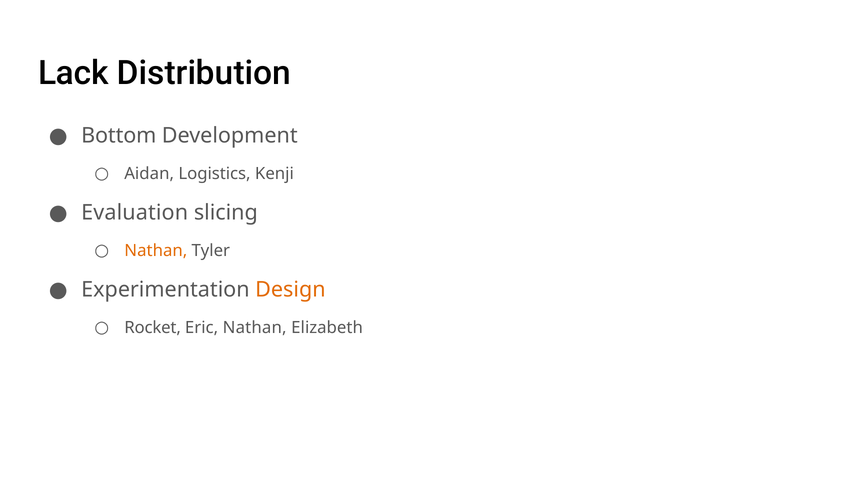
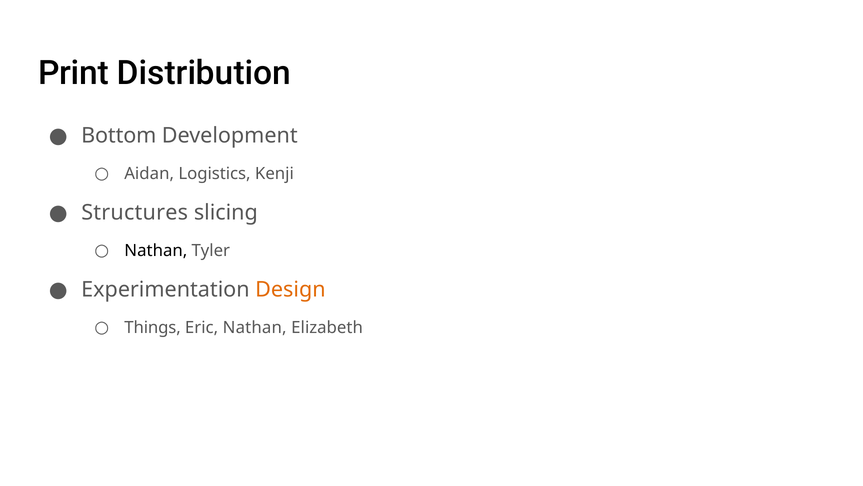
Lack: Lack -> Print (73, 73)
Evaluation: Evaluation -> Structures (135, 213)
Nathan colour: orange -> black (156, 250)
Rocket: Rocket -> Things (153, 327)
